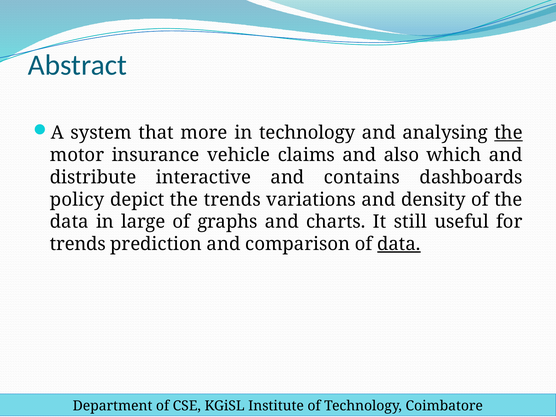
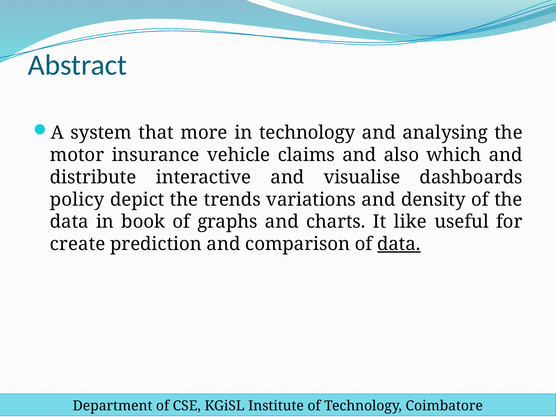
the underline: present -> none (509, 133)
contains: contains -> visualise (362, 177)
large: large -> book (143, 222)
still: still -> like (410, 222)
trends: trends -> create (78, 244)
